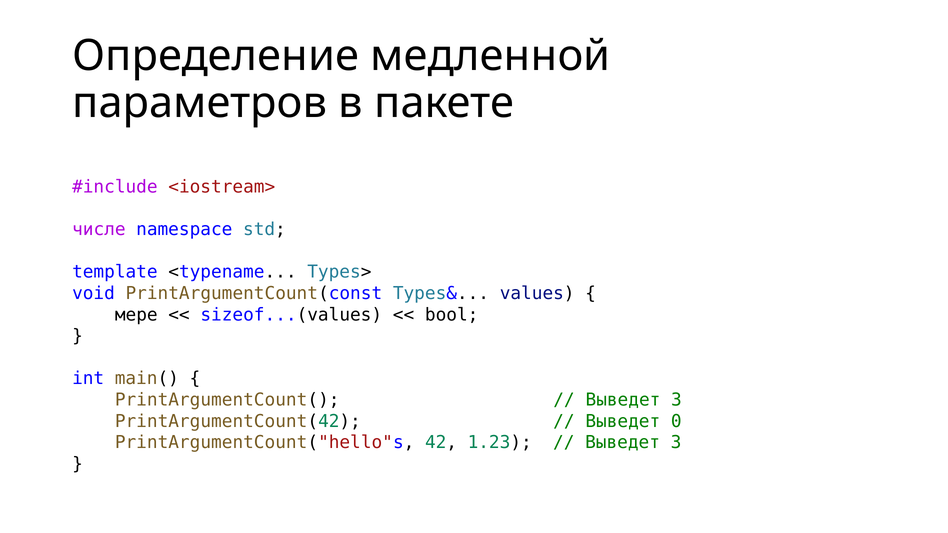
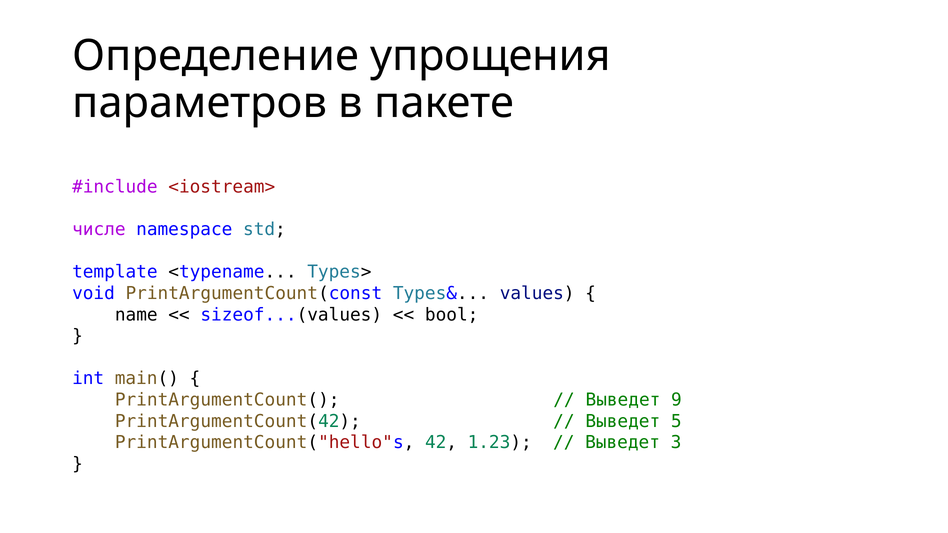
медленной: медленной -> упрощения (490, 56)
мере: мере -> name (136, 315)
3: 3 -> 9 (676, 400)
0: 0 -> 5 (676, 421)
